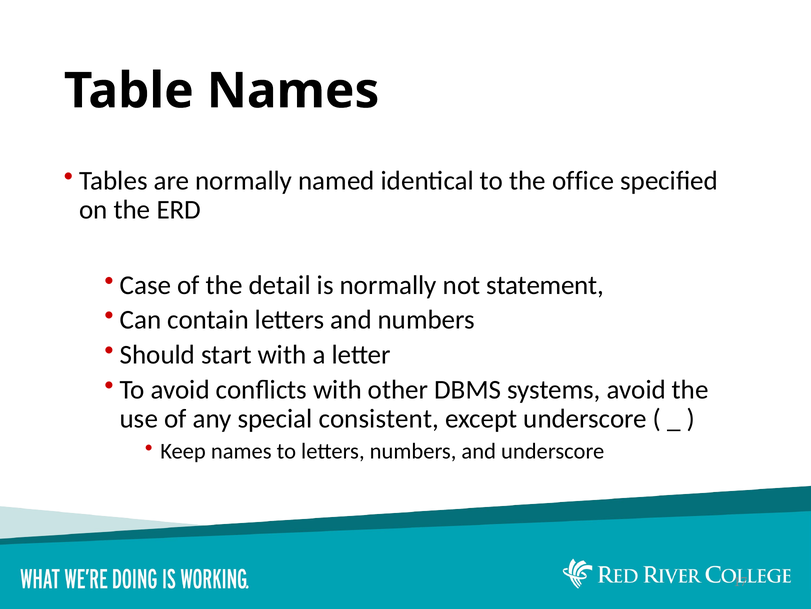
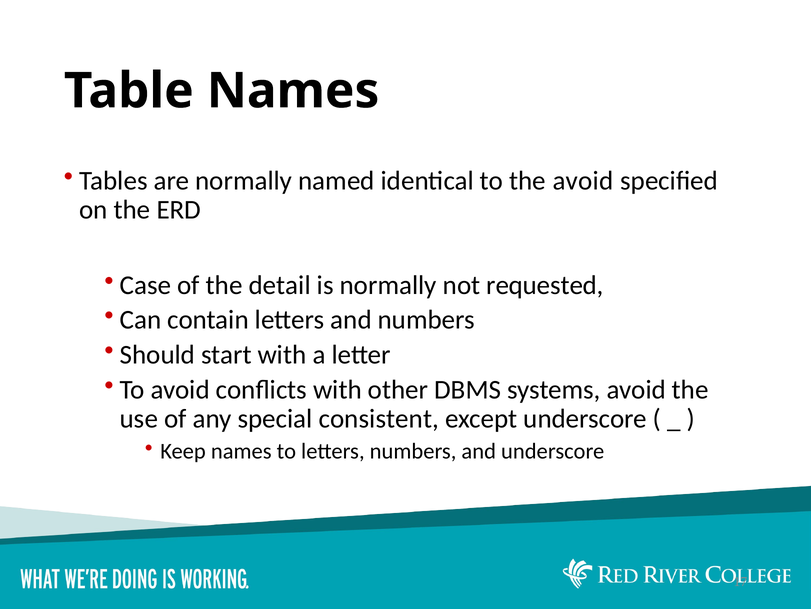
the office: office -> avoid (583, 180)
statement: statement -> requested (545, 285)
